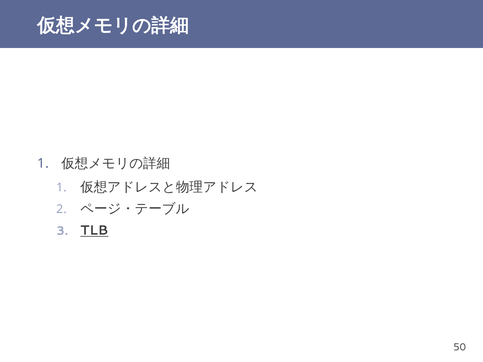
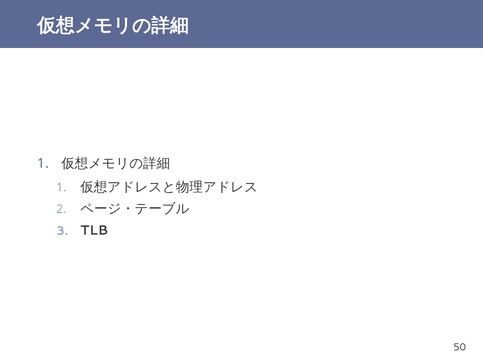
TLB underline: present -> none (94, 231)
